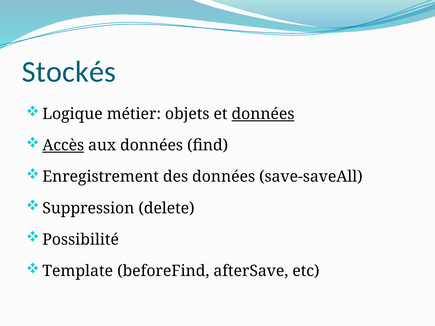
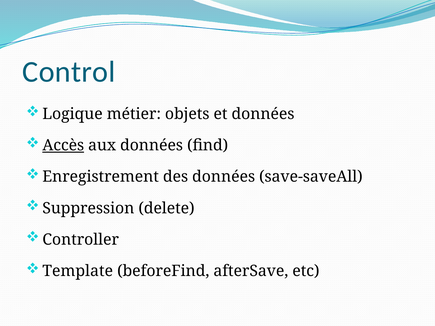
Stockés: Stockés -> Control (69, 72)
données underline: present -> none (263, 114)
Possibilité: Possibilité -> Controller (81, 240)
